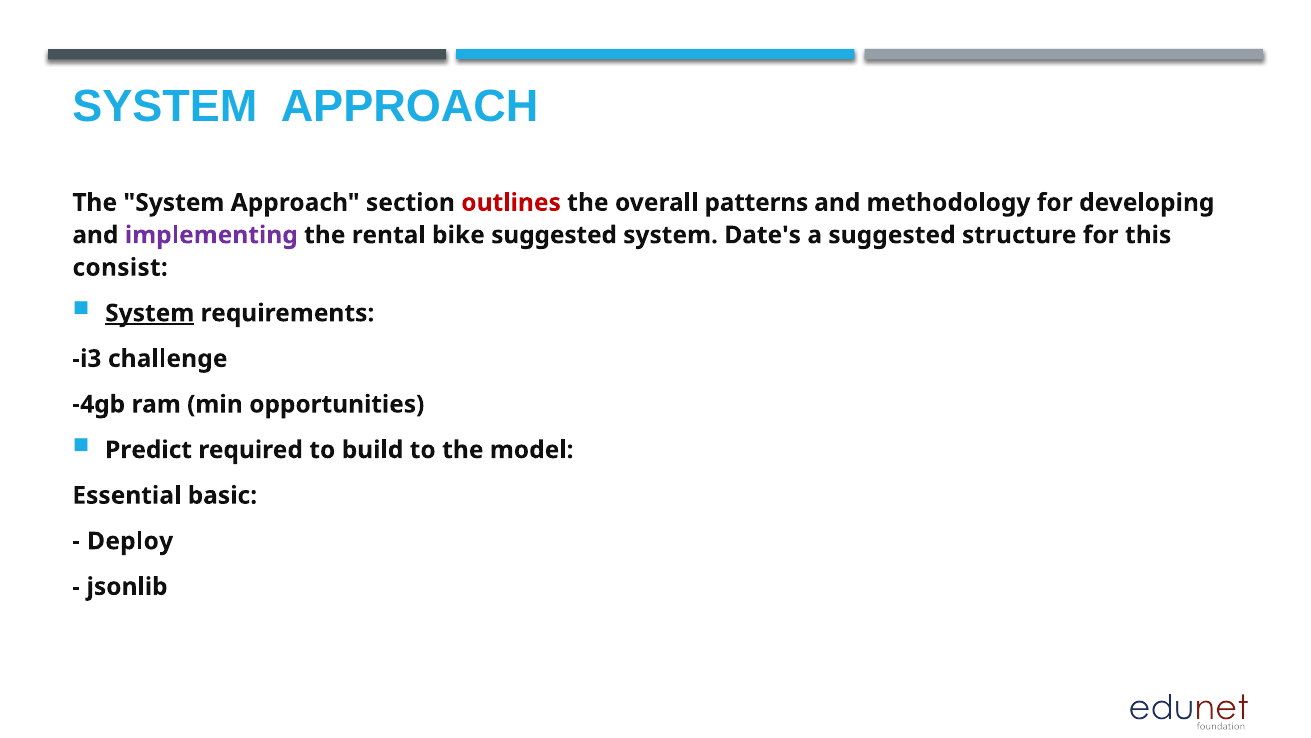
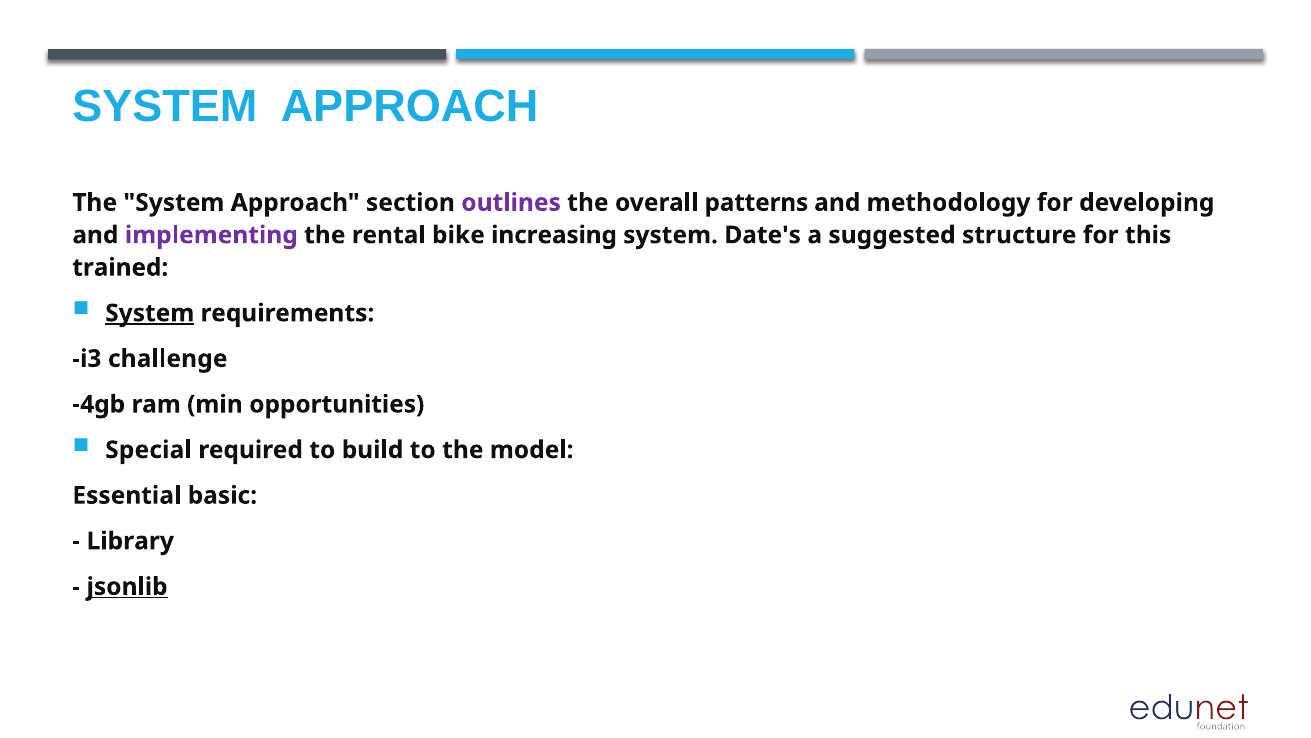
outlines colour: red -> purple (511, 203)
bike suggested: suggested -> increasing (554, 235)
consist: consist -> trained (120, 267)
Predict: Predict -> Special (148, 450)
Deploy: Deploy -> Library (130, 541)
jsonlib underline: none -> present (127, 586)
